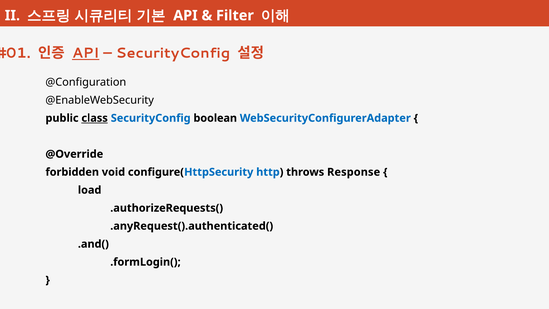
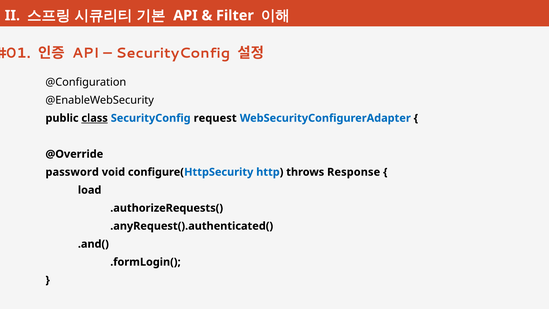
API underline: present -> none (86, 53)
boolean: boolean -> request (215, 118)
forbidden: forbidden -> password (72, 172)
